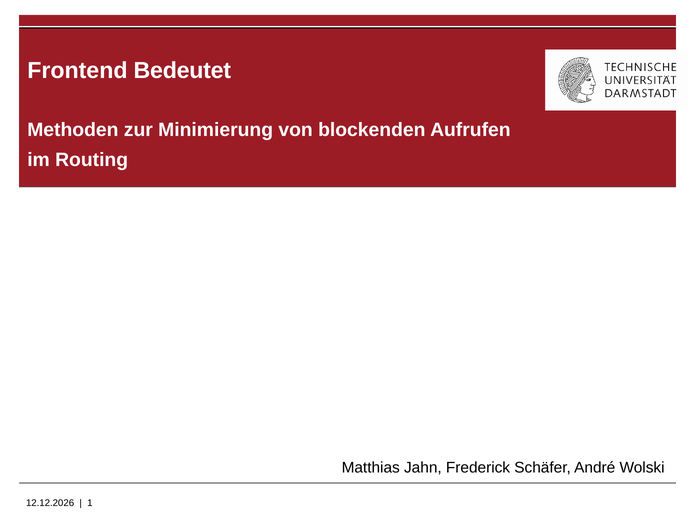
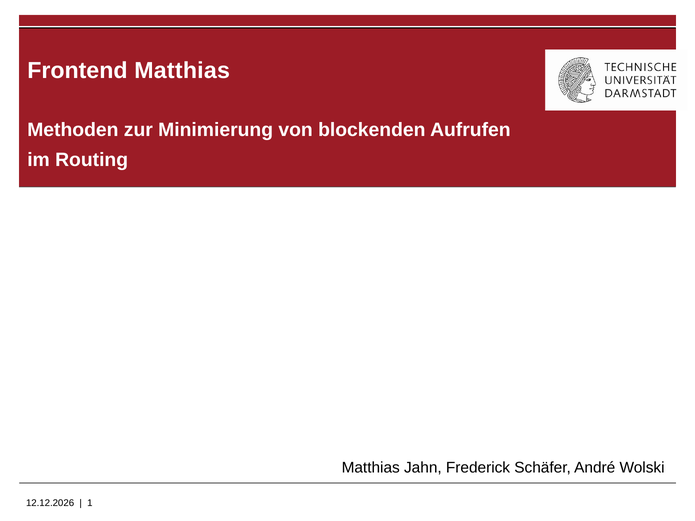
Frontend Bedeutet: Bedeutet -> Matthias (182, 71)
